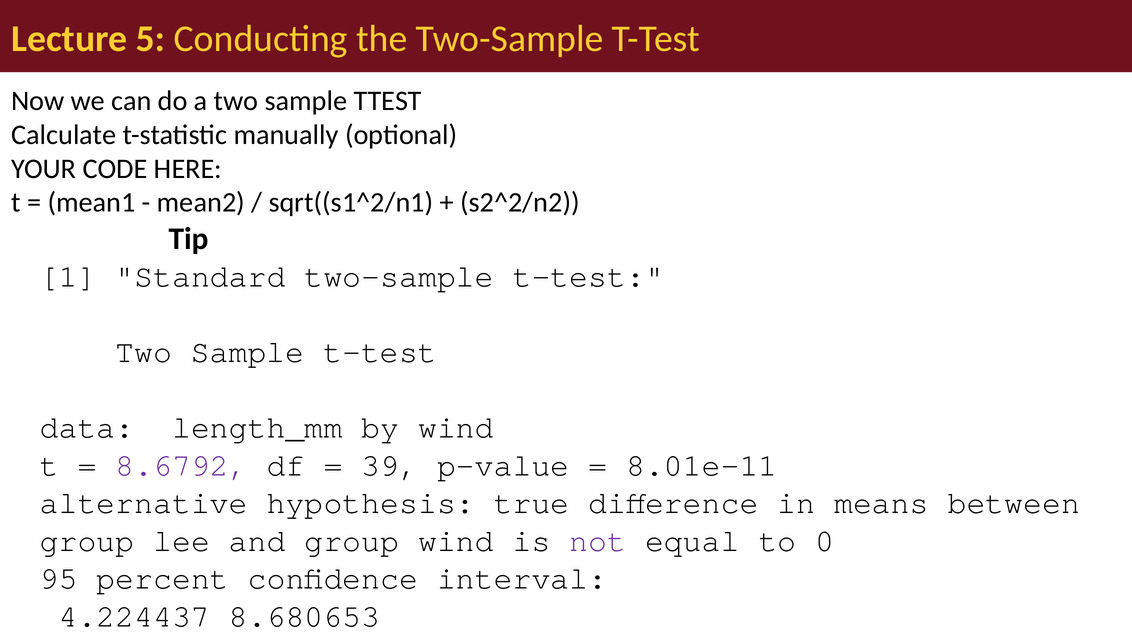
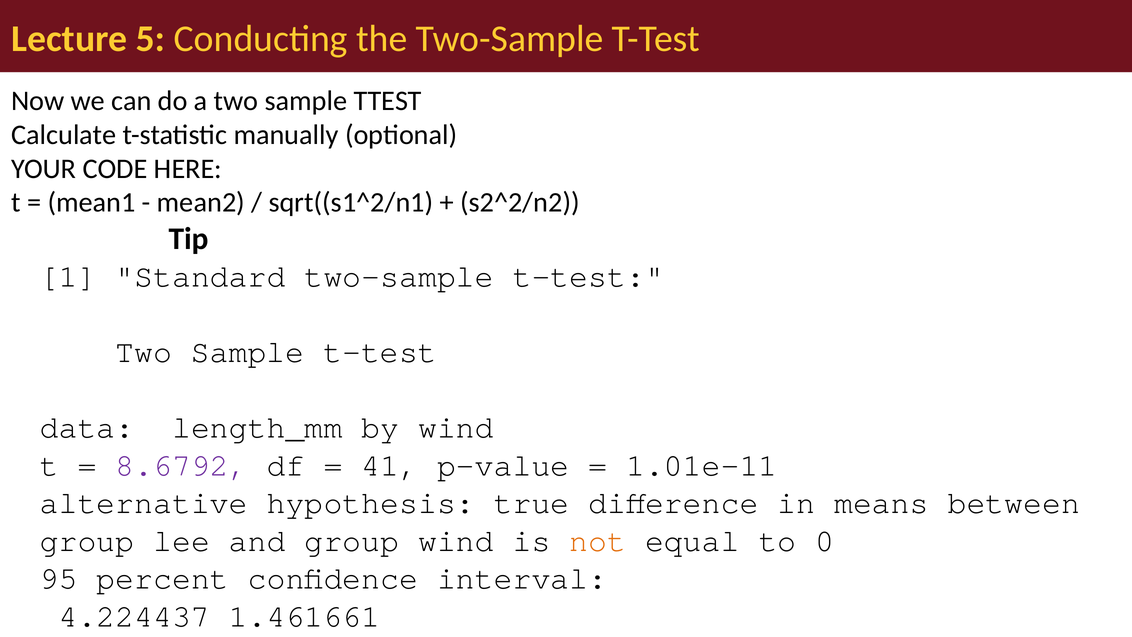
39: 39 -> 41 (390, 465)
8.01e-11: 8.01e-11 -> 1.01e-11 (702, 465)
not colour: purple -> orange (598, 541)
8.680653: 8.680653 -> 1.461661 (304, 616)
